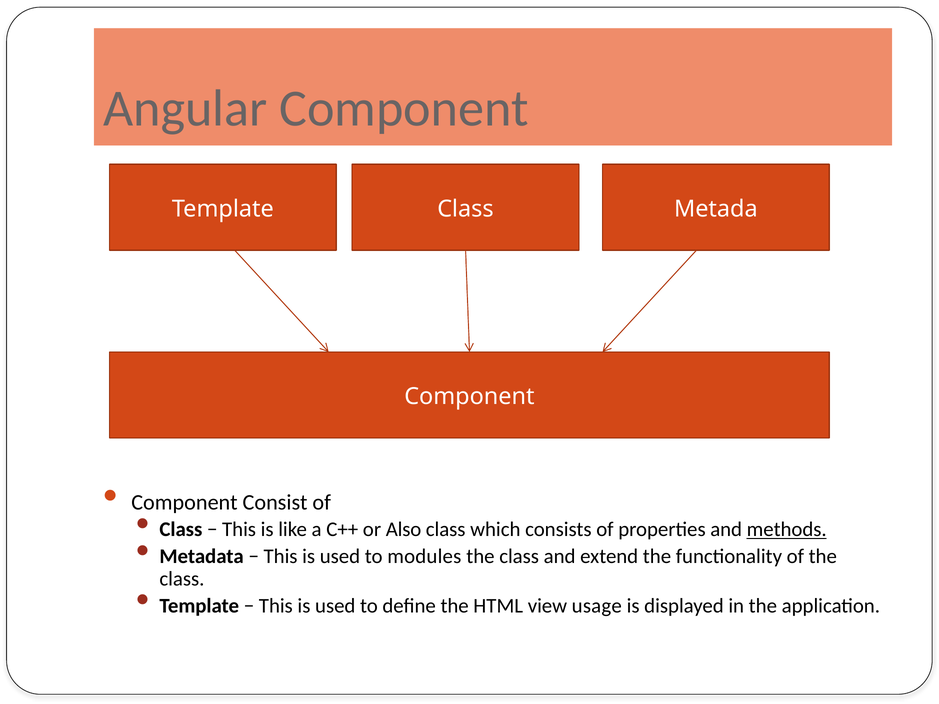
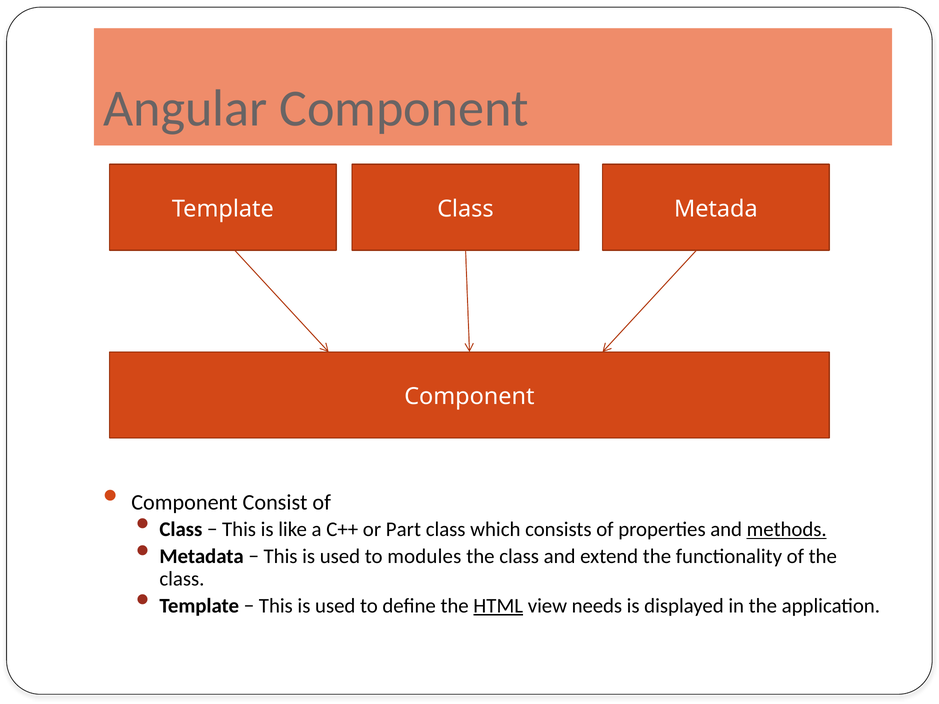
Also: Also -> Part (403, 530)
HTML underline: none -> present (498, 606)
usage: usage -> needs (597, 606)
